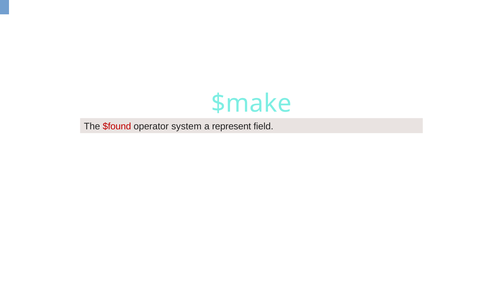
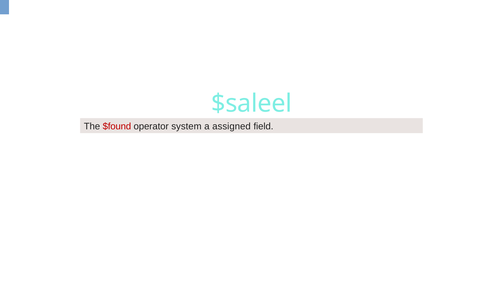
$make: $make -> $saleel (252, 104)
represent: represent -> assigned (231, 126)
